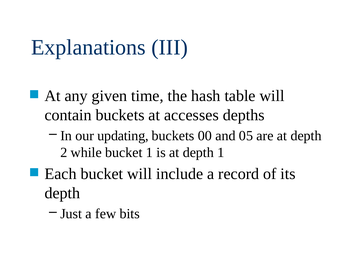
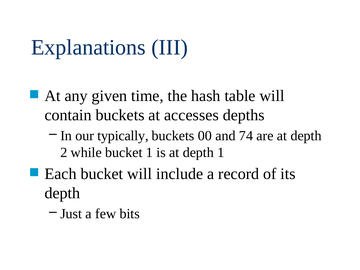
updating: updating -> typically (123, 136)
05: 05 -> 74 (246, 136)
